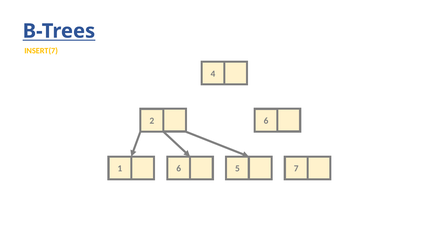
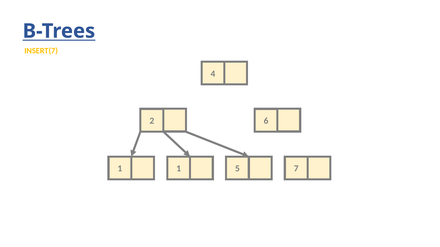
1 6: 6 -> 1 (179, 169)
